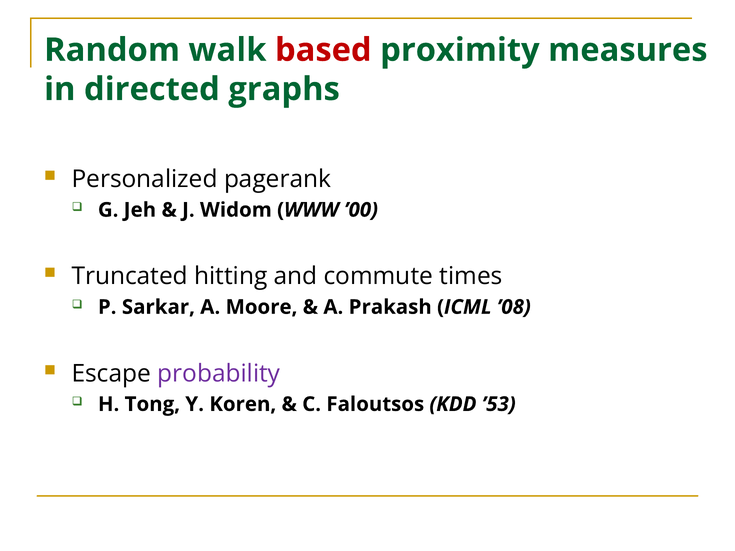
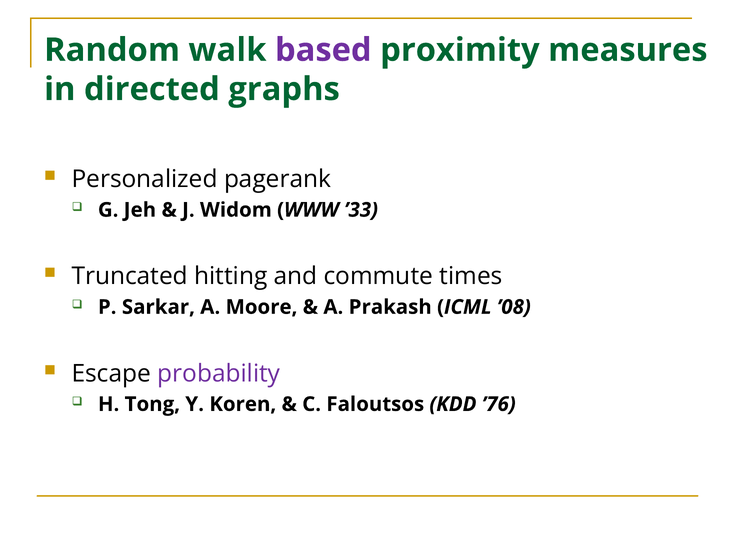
based colour: red -> purple (323, 50)
’00: ’00 -> ’33 (361, 210)
’53: ’53 -> ’76 (499, 404)
